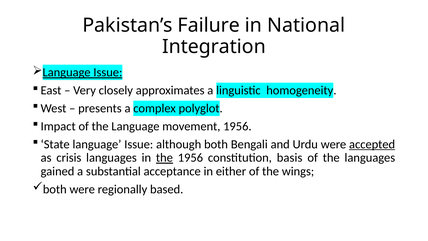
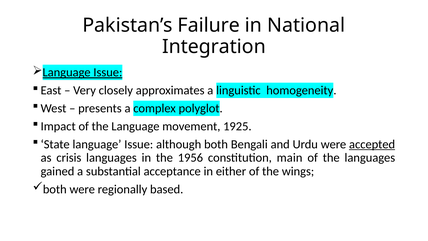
movement 1956: 1956 -> 1925 (237, 126)
the underline: present -> none (164, 158)
basis: basis -> main (290, 158)
